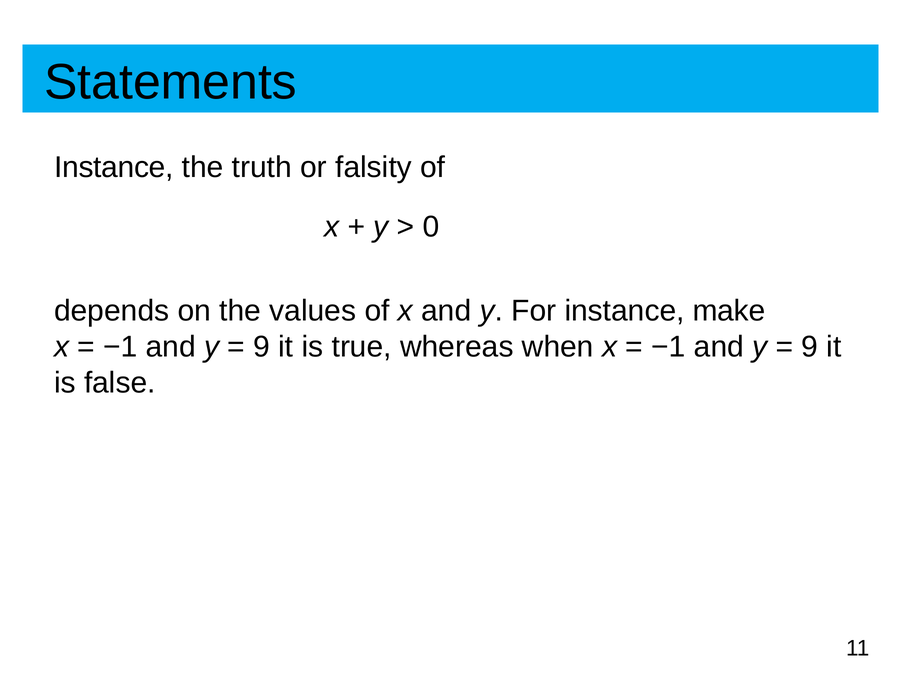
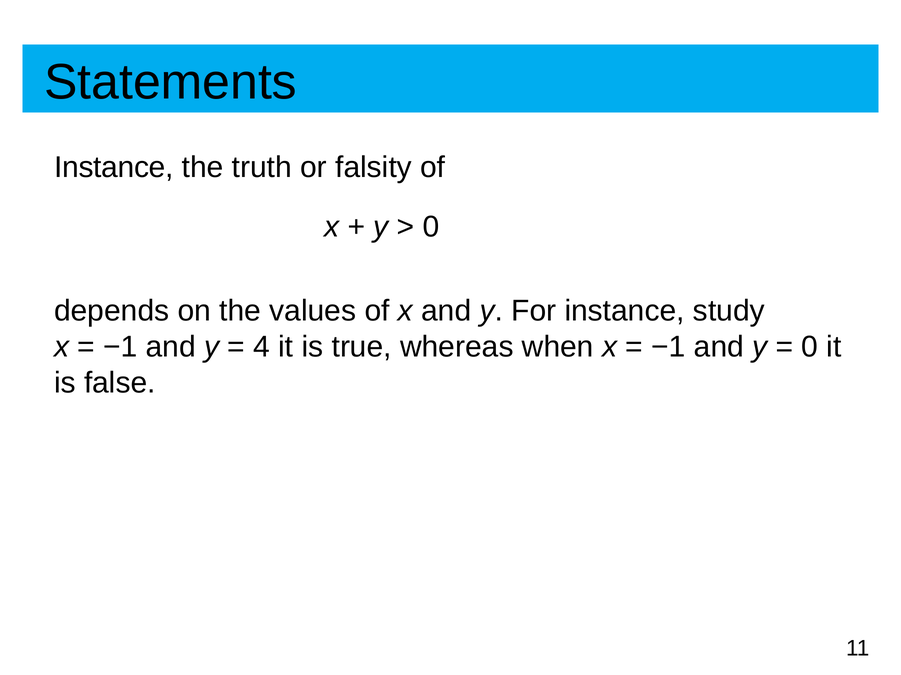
make: make -> study (729, 311)
9: 9 -> 4 (262, 347)
9: 9 -> 0 (810, 347)
